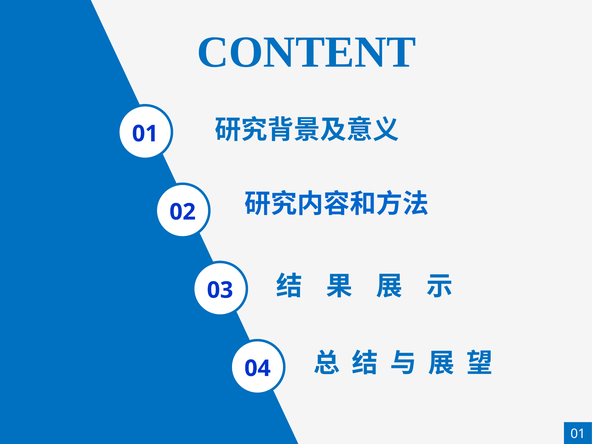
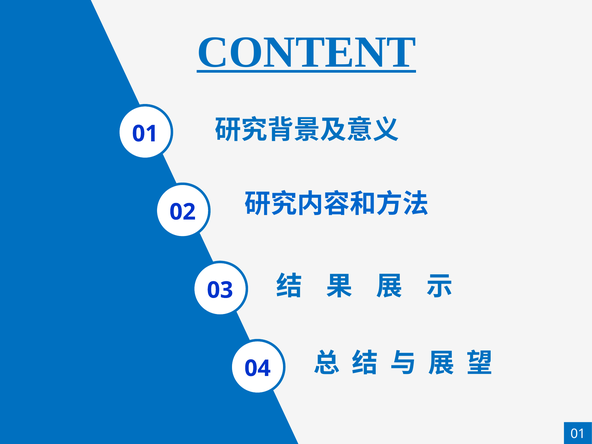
CONTENT underline: none -> present (306, 52)
